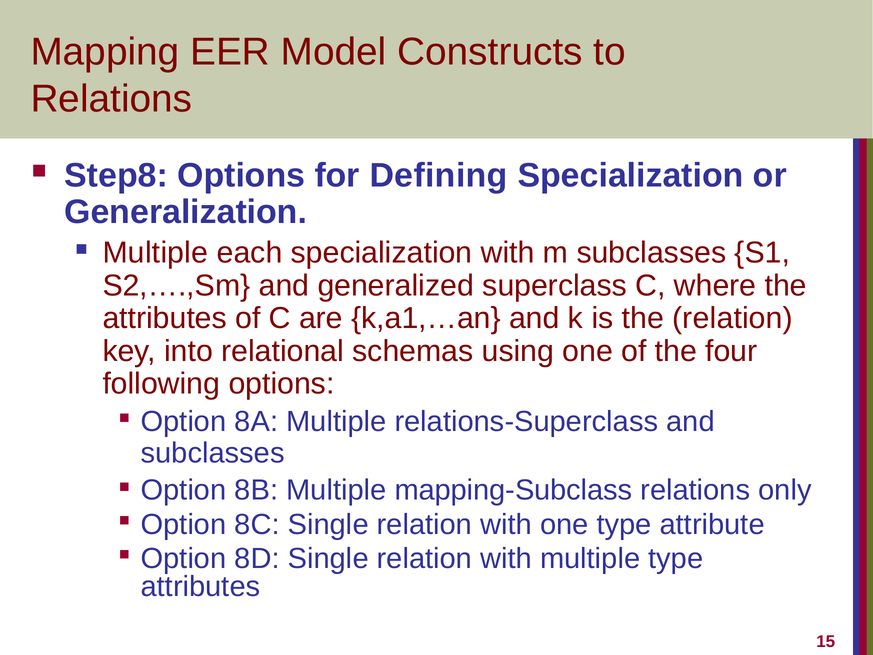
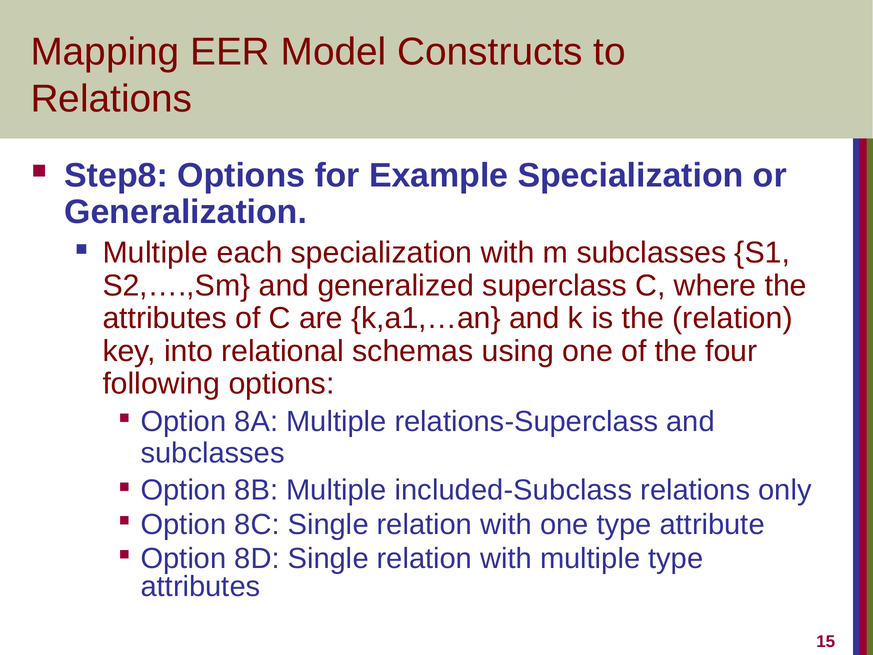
Defining: Defining -> Example (439, 175)
mapping-Subclass: mapping-Subclass -> included-Subclass (513, 490)
